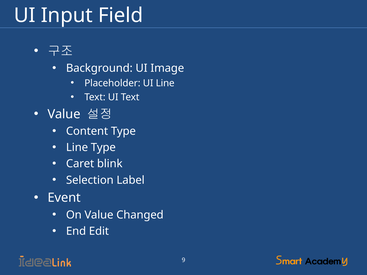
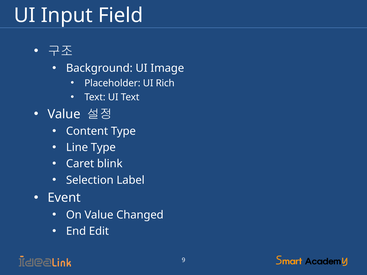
UI Line: Line -> Rich (165, 83)
